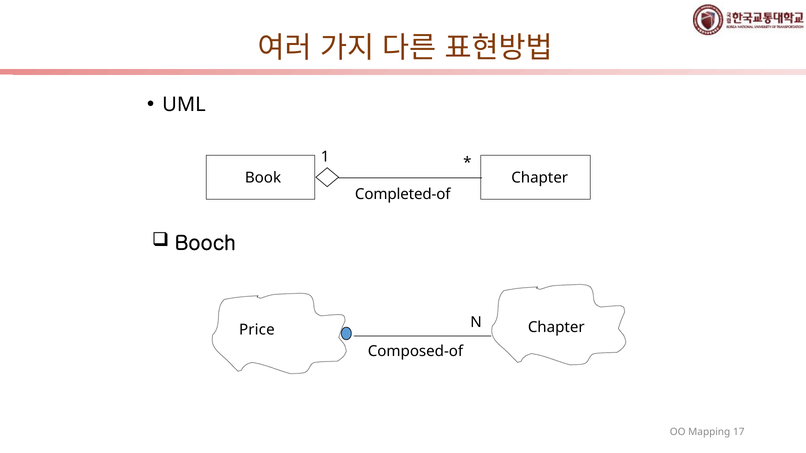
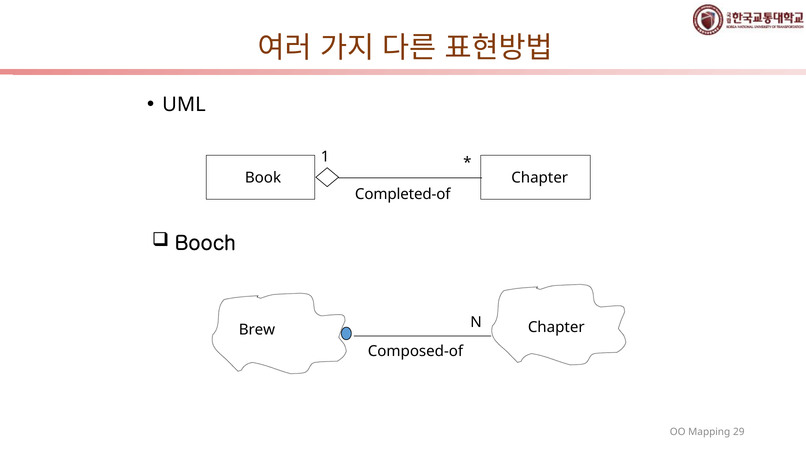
Price: Price -> Brew (257, 330)
17: 17 -> 29 (739, 432)
